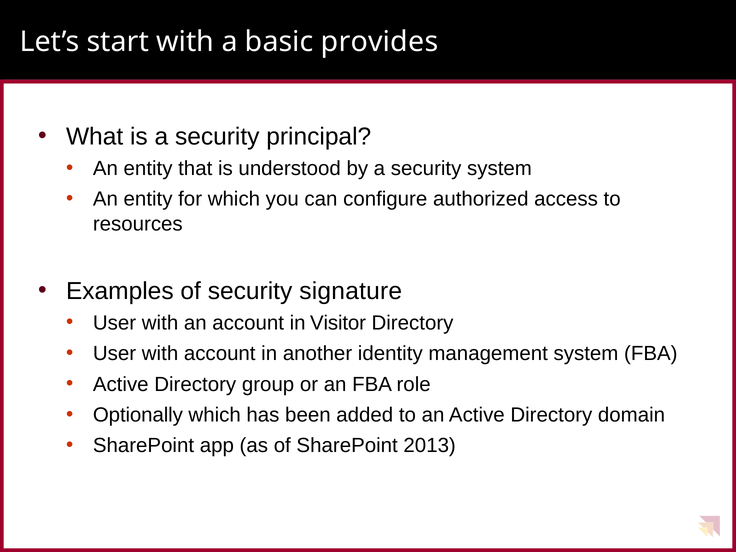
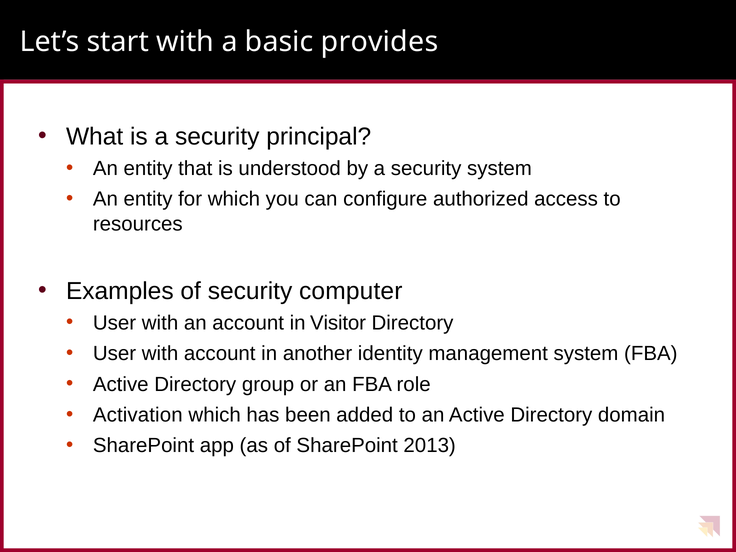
signature: signature -> computer (351, 291)
Optionally: Optionally -> Activation (138, 415)
